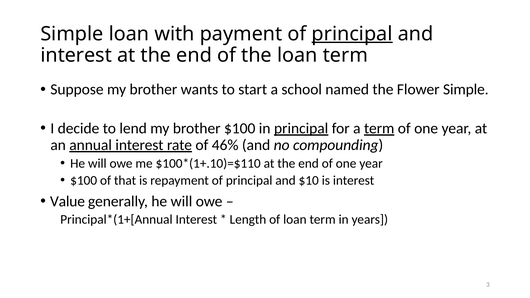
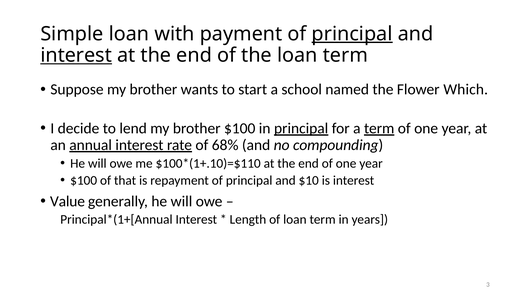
interest underline: none -> present (76, 55)
Flower Simple: Simple -> Which (466, 90)
46%: 46% -> 68% (225, 145)
